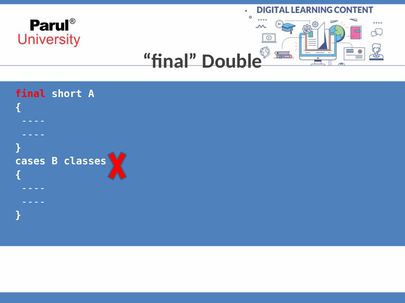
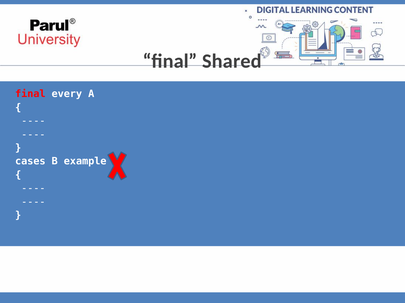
Double: Double -> Shared (232, 61)
short: short -> every (67, 94)
classes: classes -> example (85, 162)
